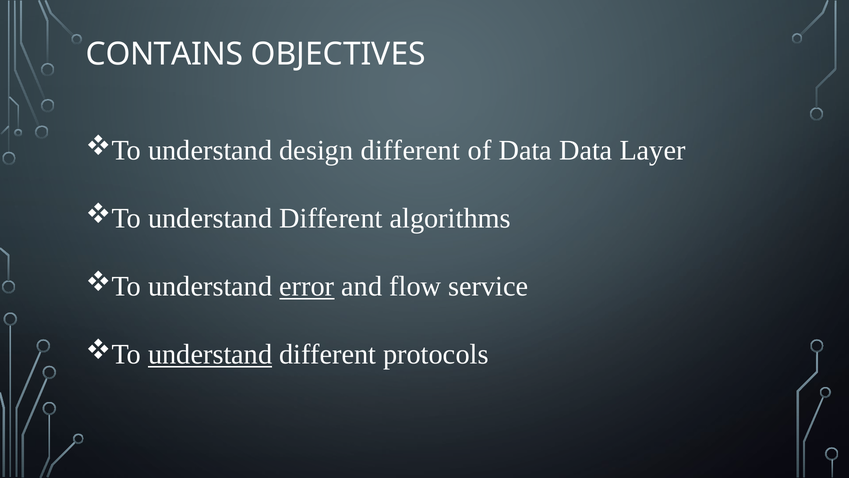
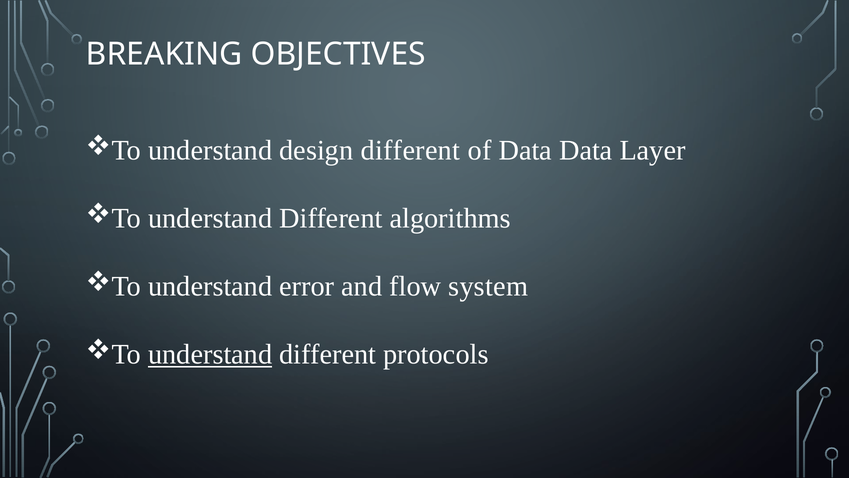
CONTAINS: CONTAINS -> BREAKING (164, 54)
error underline: present -> none (307, 286)
service: service -> system (488, 286)
